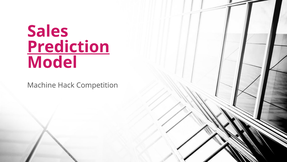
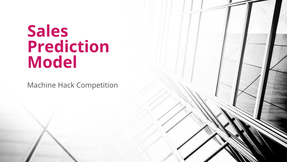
Prediction underline: present -> none (68, 47)
